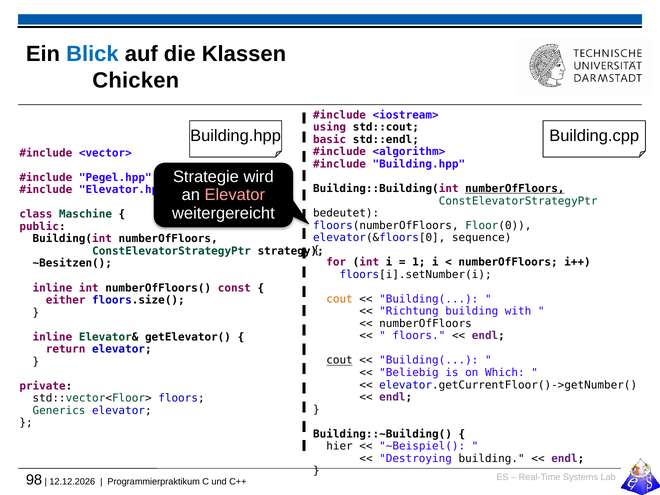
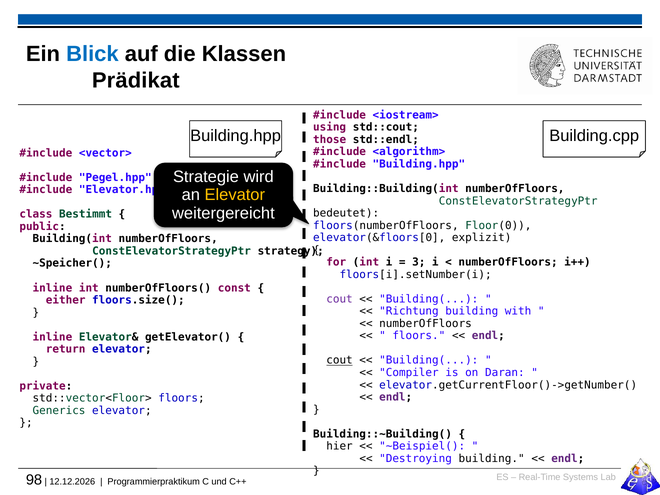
Chicken: Chicken -> Prädikat (136, 80)
basic: basic -> those (330, 140)
numberOfFloors underline: present -> none (515, 189)
Elevator colour: pink -> yellow (235, 195)
Maschine: Maschine -> Bestimmt (86, 214)
sequence: sequence -> explizit (482, 238)
1: 1 -> 3 (419, 262)
~Besitzen(: ~Besitzen( -> ~Speicher( (72, 263)
cout colour: orange -> purple (340, 299)
Beliebig: Beliebig -> Compiler (409, 373)
Which: Which -> Daran (505, 373)
